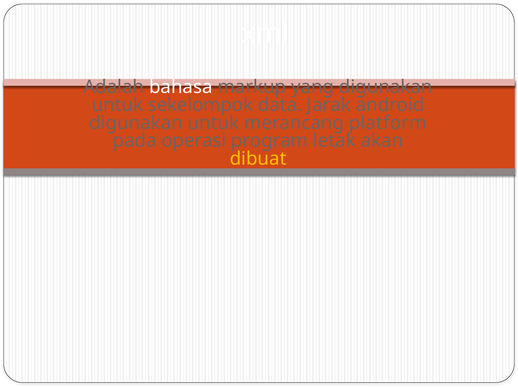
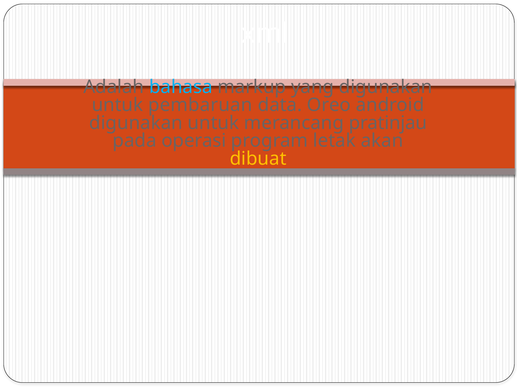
bahasa colour: white -> light blue (181, 87)
sekelompok: sekelompok -> pembaruan (200, 105)
Jarak: Jarak -> Oreo (329, 105)
platform: platform -> pratinjau (388, 123)
